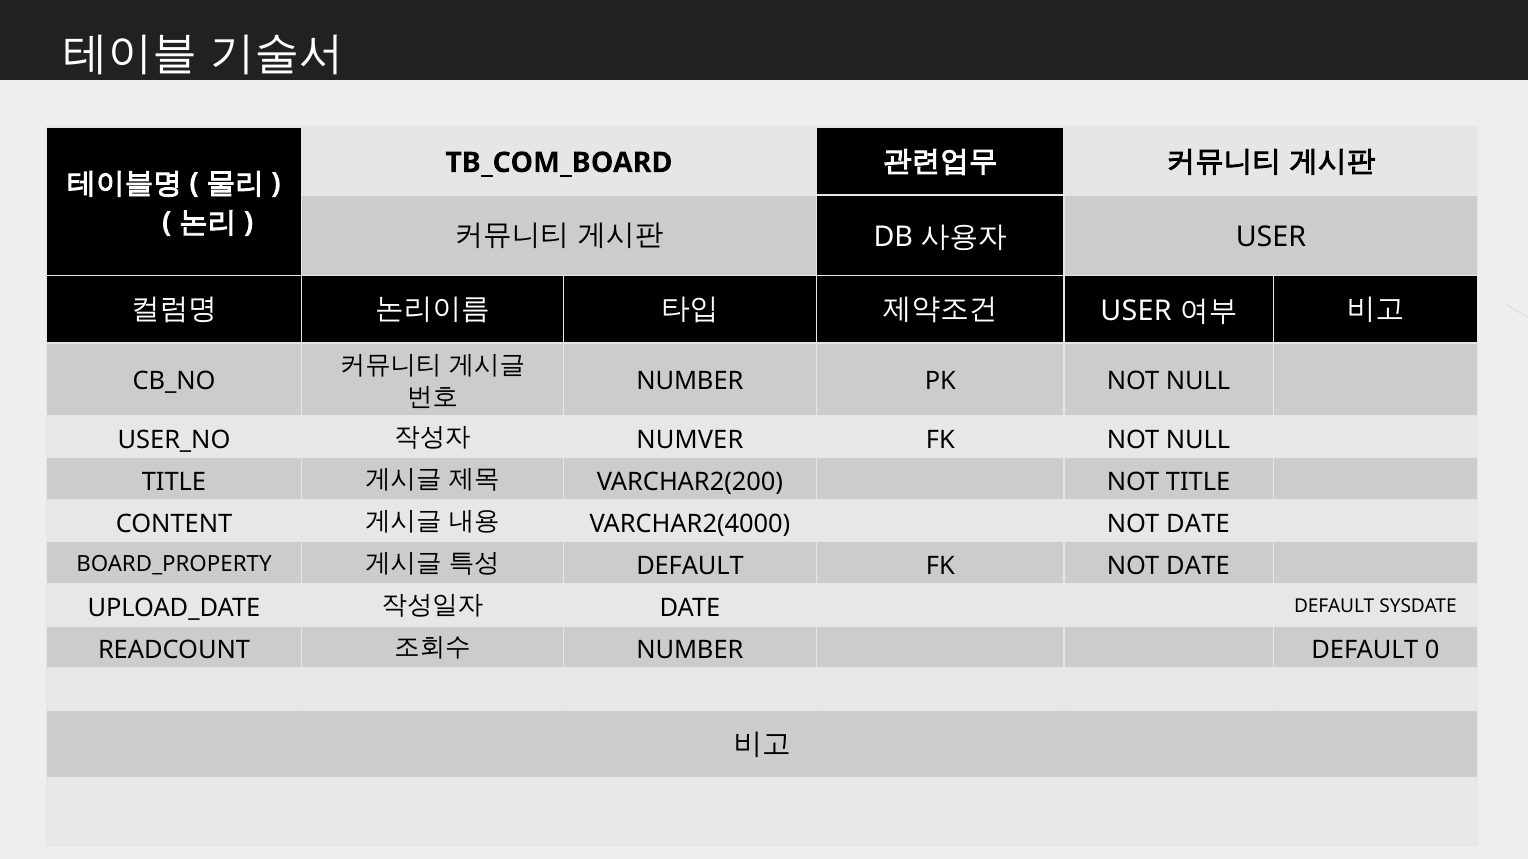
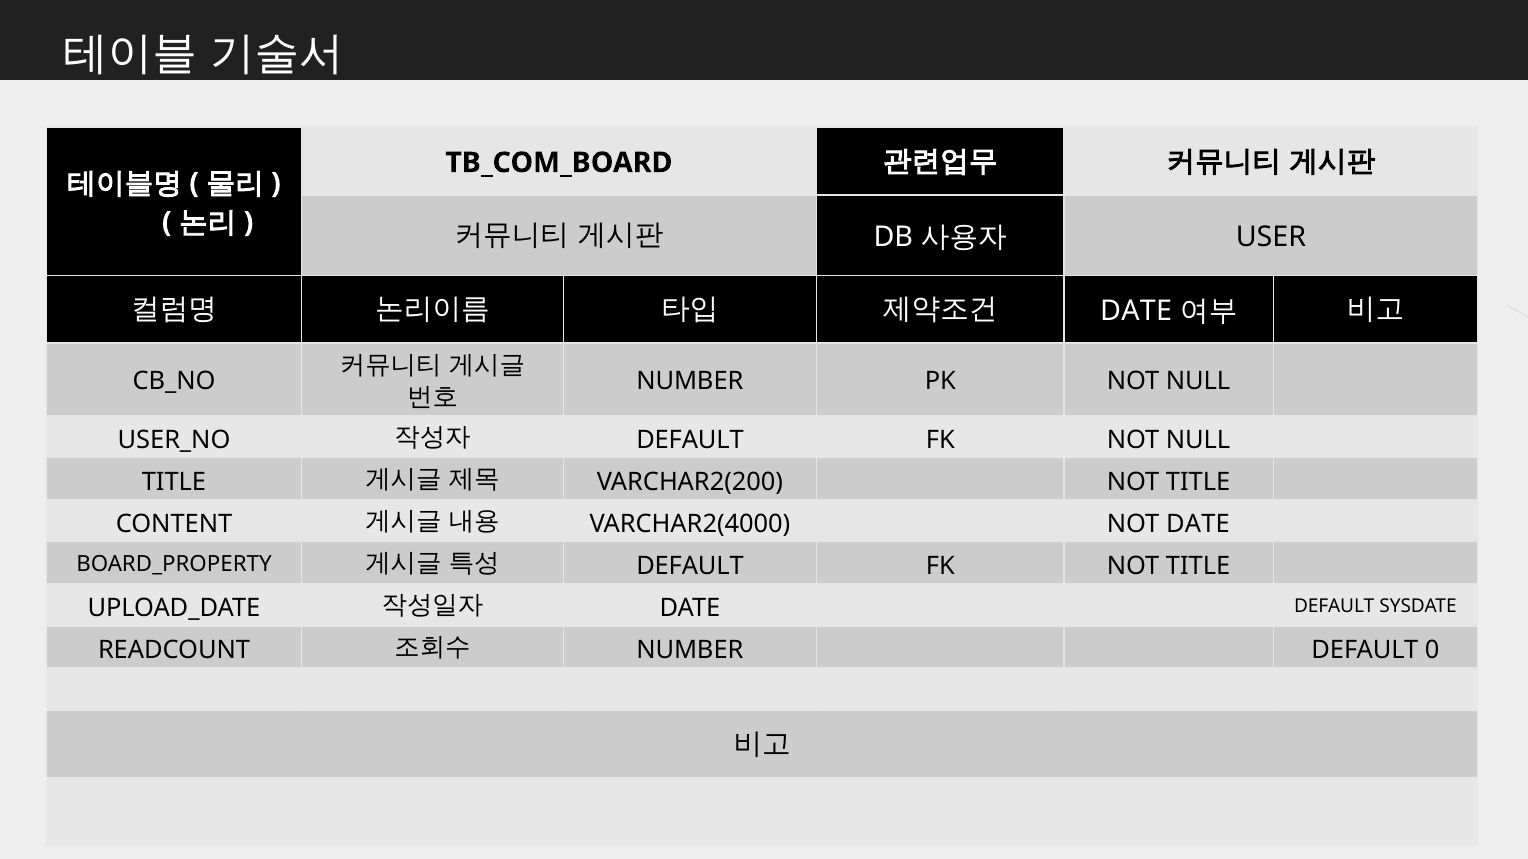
USER: USER -> DATE (1136, 311)
NUMVER: NUMVER -> DEFAULT (690, 440)
FK NOT DATE: DATE -> TITLE (1198, 566)
